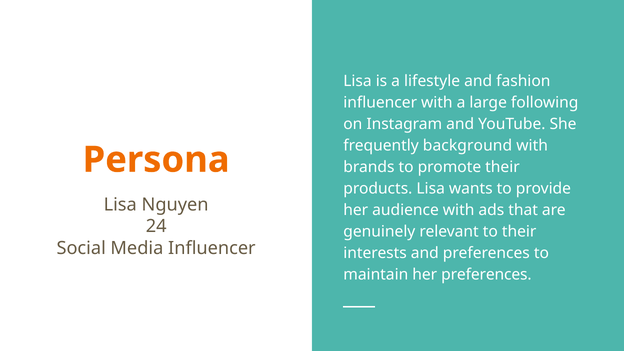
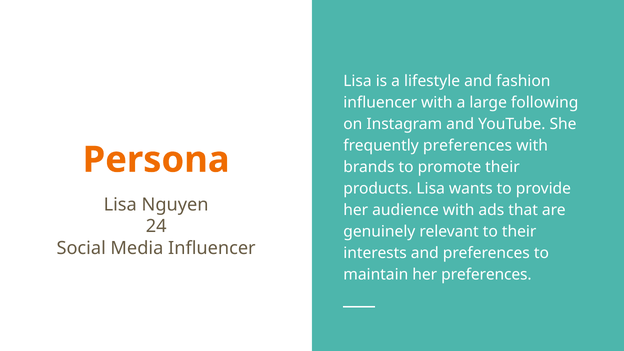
frequently background: background -> preferences (467, 146)
